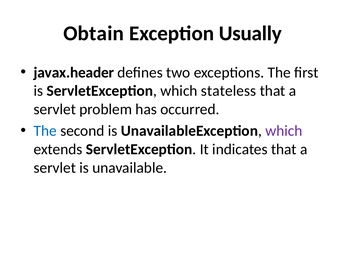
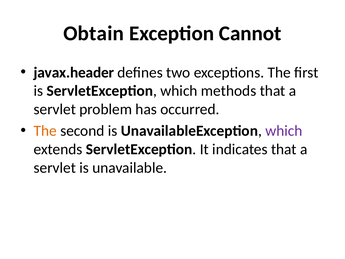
Usually: Usually -> Cannot (250, 33)
stateless: stateless -> methods (229, 91)
The colour: blue -> orange (45, 131)
